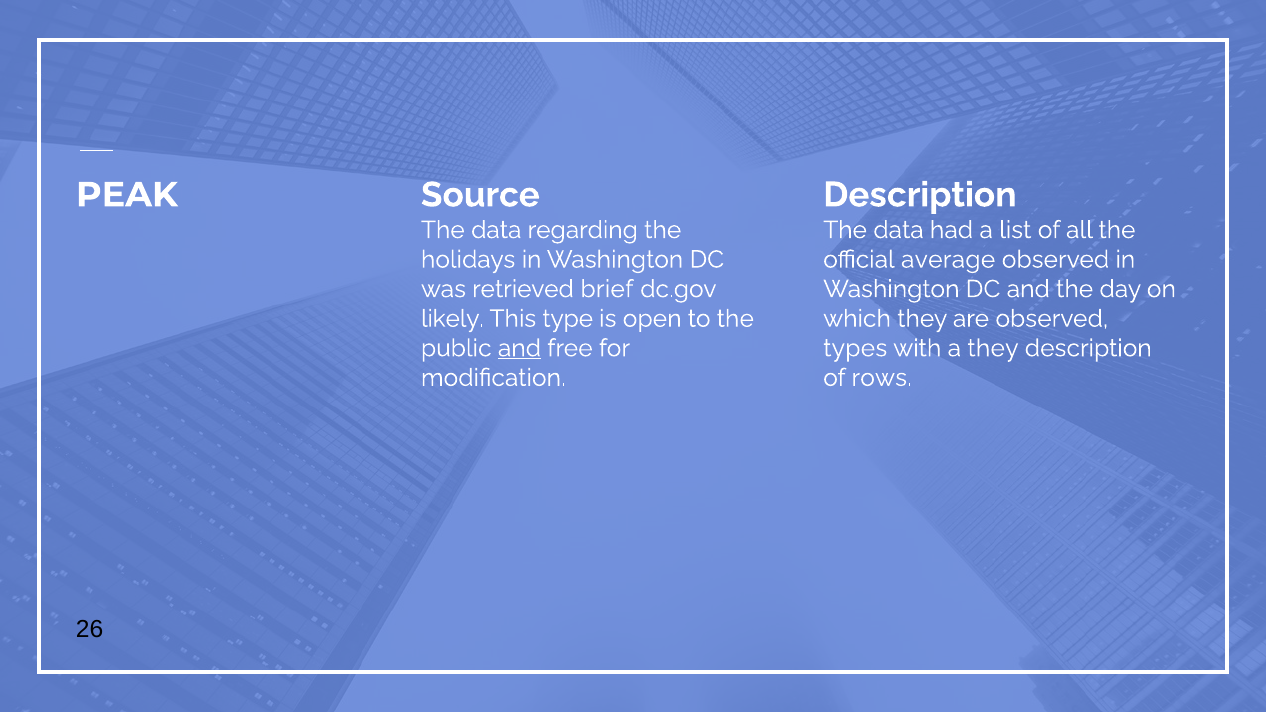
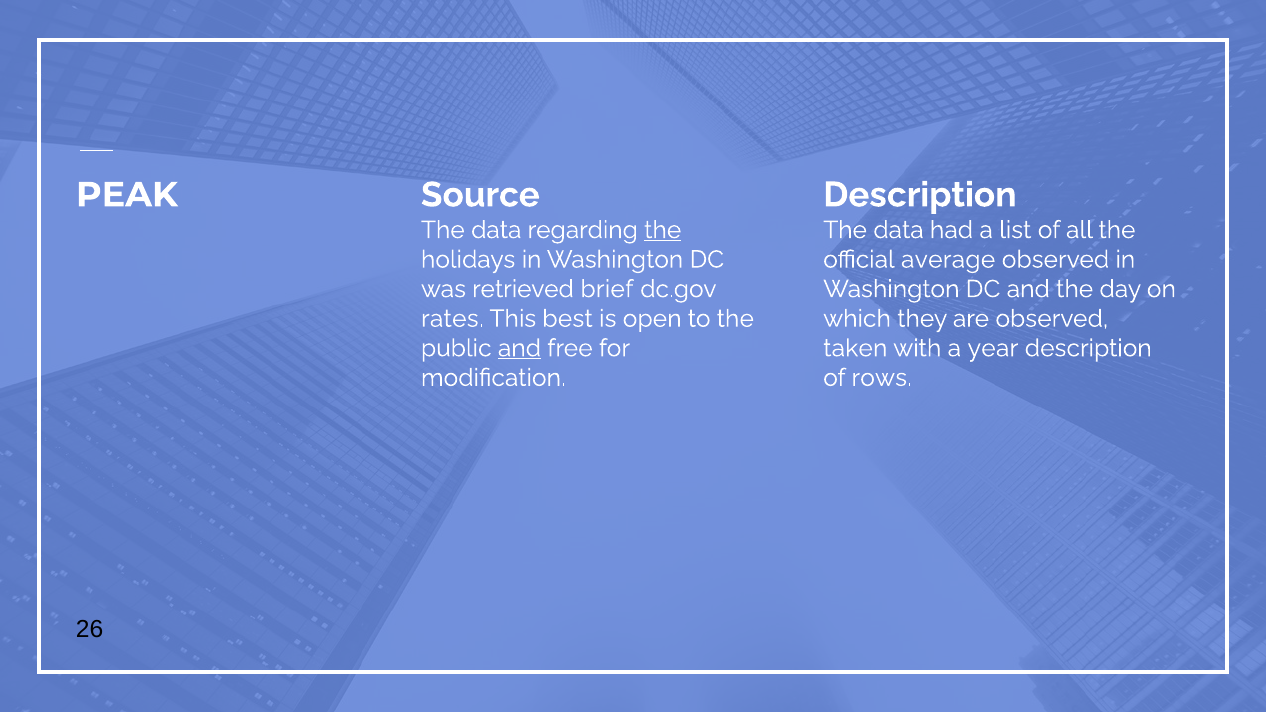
the underline: none -> present (663, 230)
likely: likely -> rates (452, 319)
type: type -> best (568, 319)
types: types -> taken (855, 348)
a they: they -> year (993, 348)
